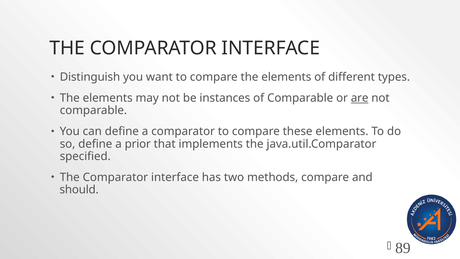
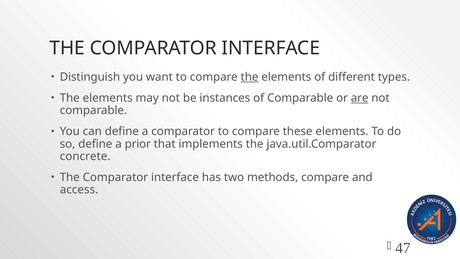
the underline: none -> present (249, 77)
specified: specified -> concrete (85, 156)
should: should -> access (79, 190)
89: 89 -> 47 (403, 248)
